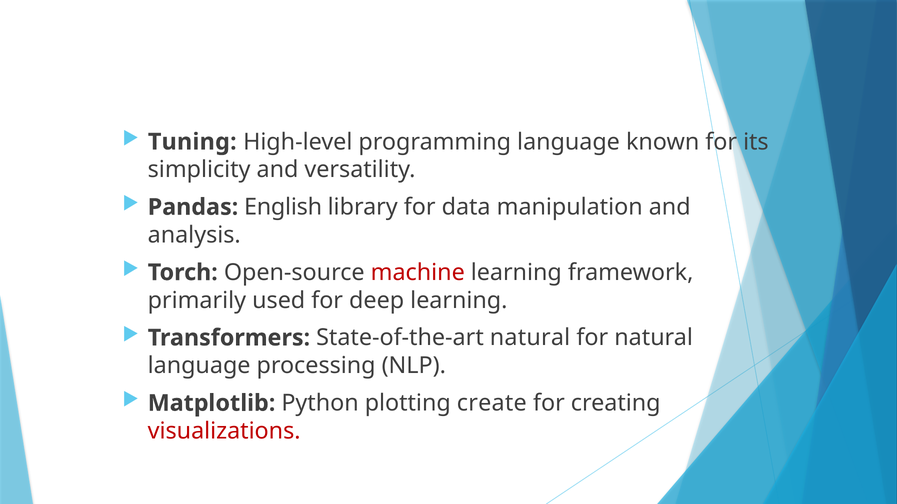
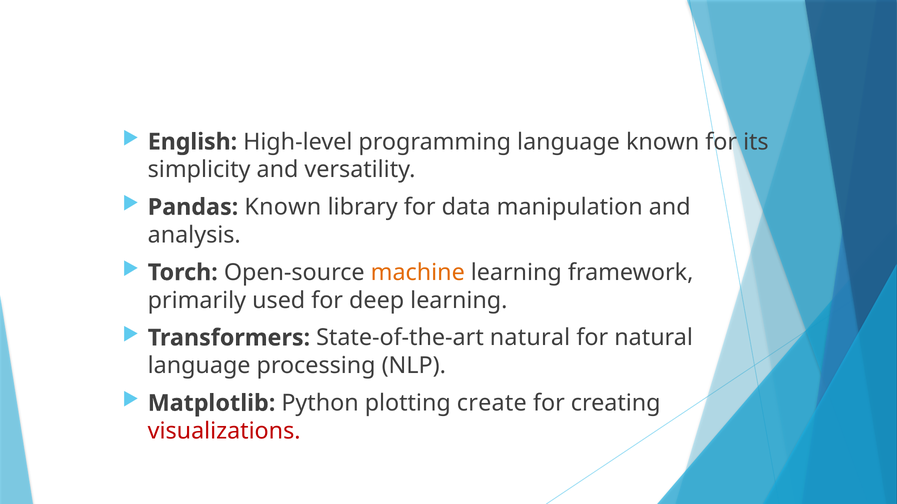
Tuning: Tuning -> English (192, 142)
Pandas English: English -> Known (283, 207)
machine colour: red -> orange (418, 273)
